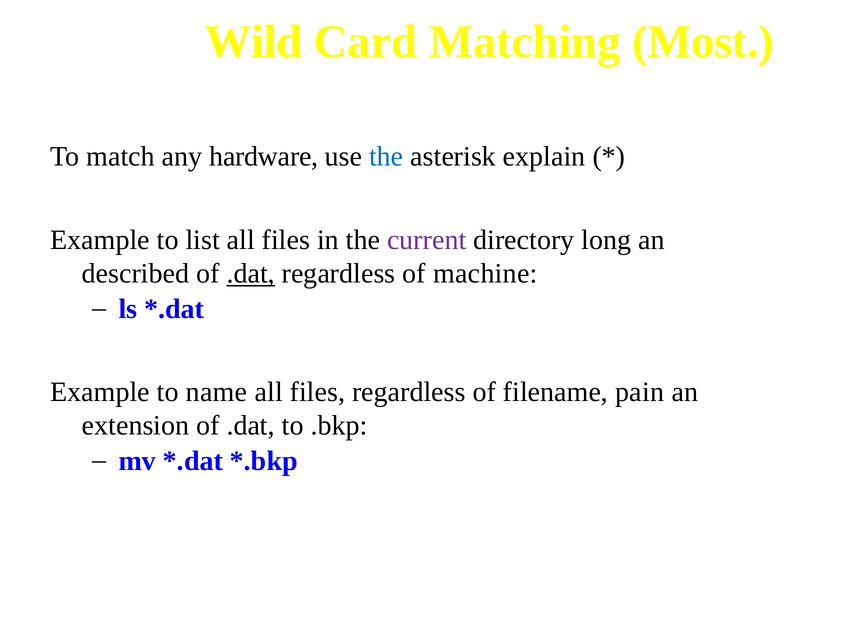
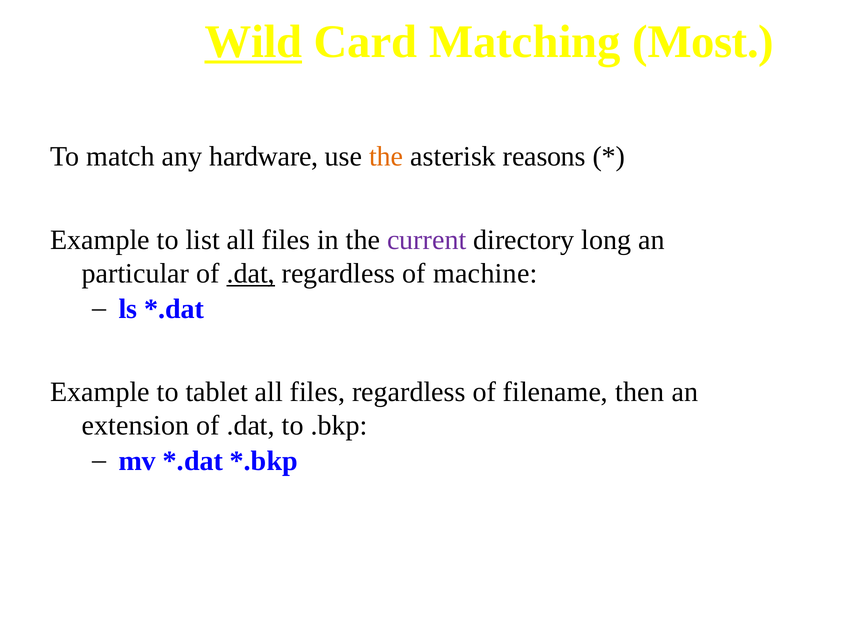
Wild underline: none -> present (253, 42)
the colour: blue -> orange (386, 156)
explain: explain -> reasons (544, 156)
described: described -> particular (136, 274)
name: name -> tablet (217, 392)
pain: pain -> then (640, 392)
